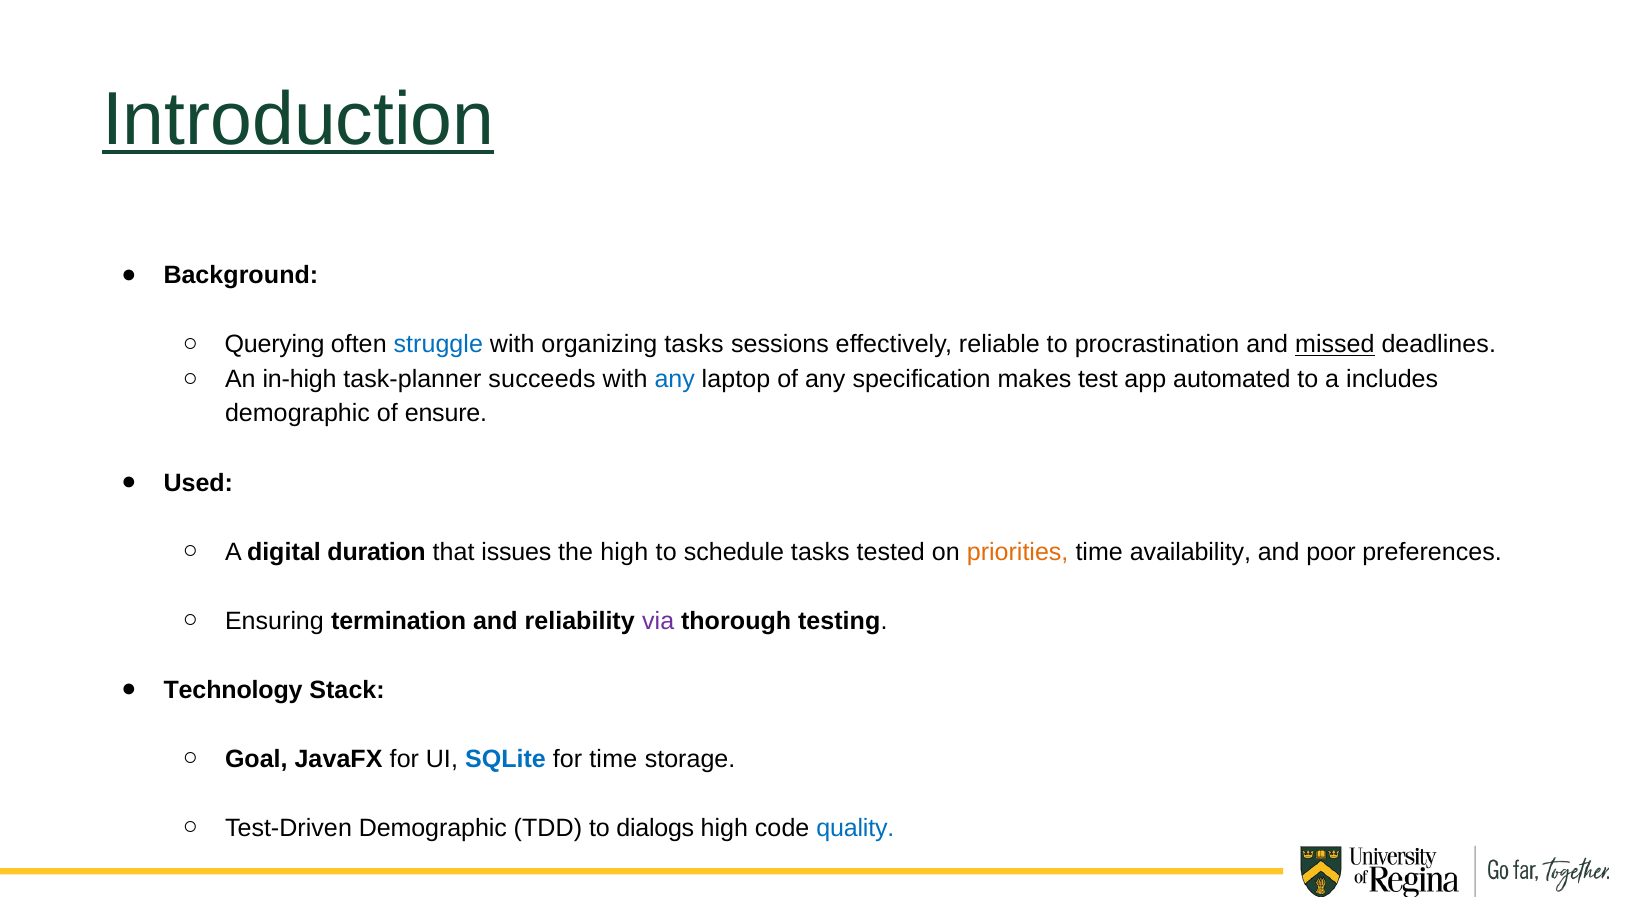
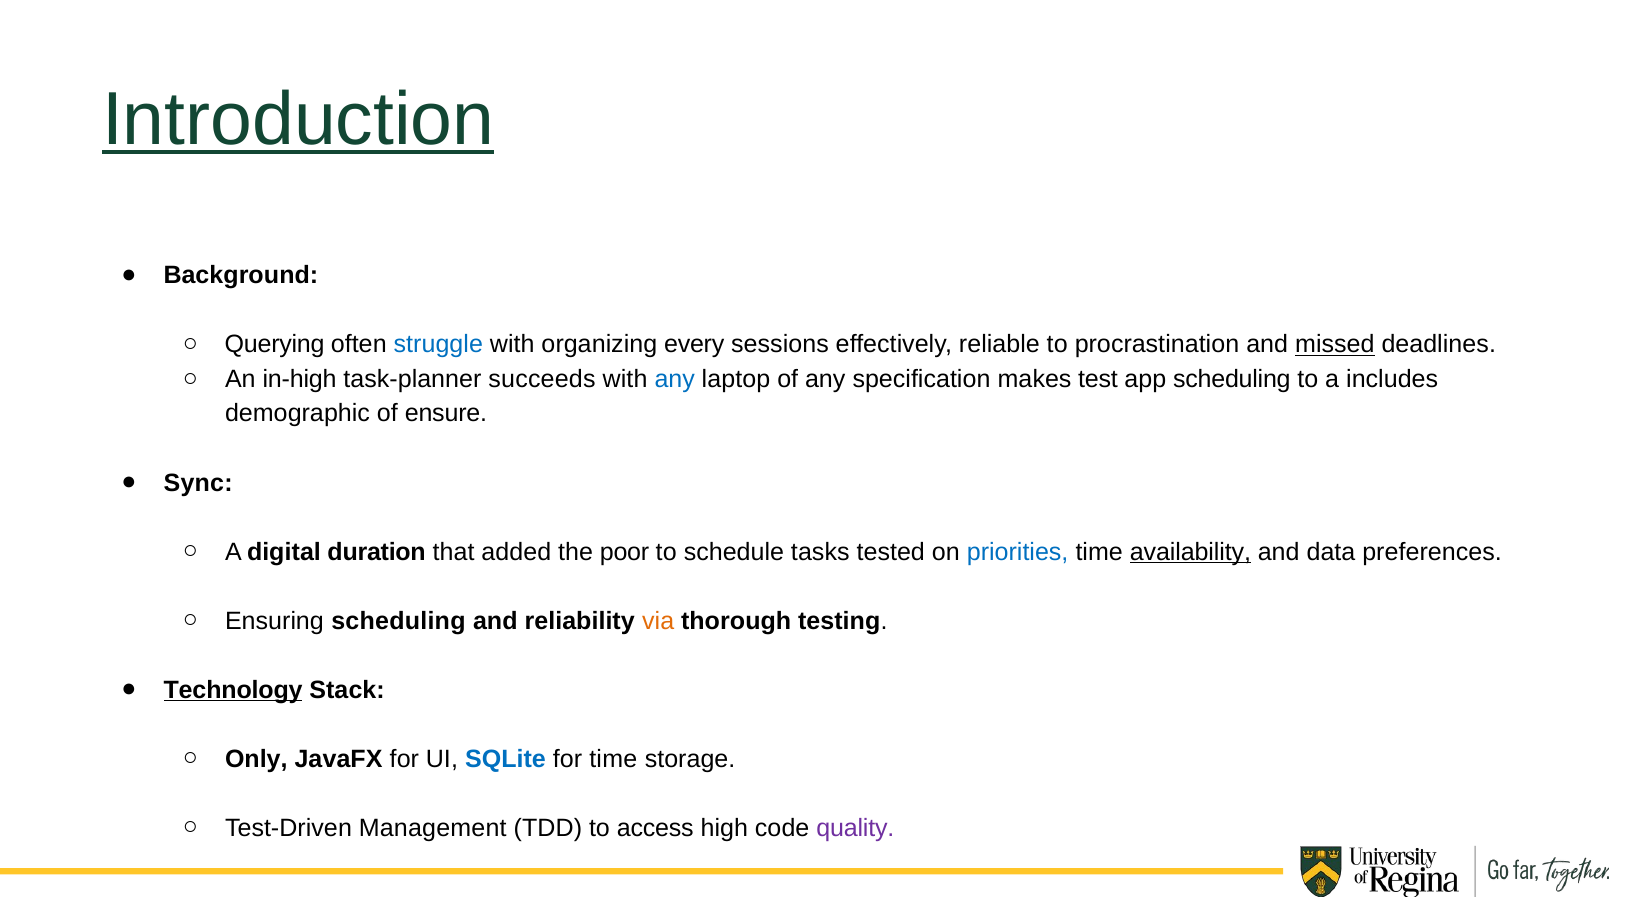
organizing tasks: tasks -> every (694, 345)
app automated: automated -> scheduling (1232, 379)
Used: Used -> Sync (198, 483)
issues: issues -> added (516, 552)
the high: high -> poor (625, 552)
priorities colour: orange -> blue (1018, 552)
availability underline: none -> present (1190, 552)
poor: poor -> data (1331, 552)
Ensuring termination: termination -> scheduling (398, 621)
via colour: purple -> orange (658, 621)
Technology underline: none -> present (233, 690)
Goal: Goal -> Only (256, 759)
Test-Driven Demographic: Demographic -> Management (433, 828)
dialogs: dialogs -> access (655, 828)
quality colour: blue -> purple (855, 828)
